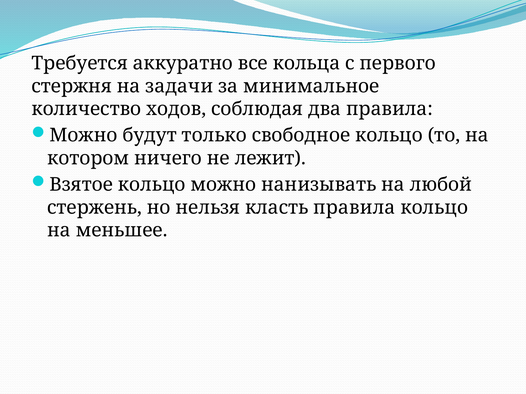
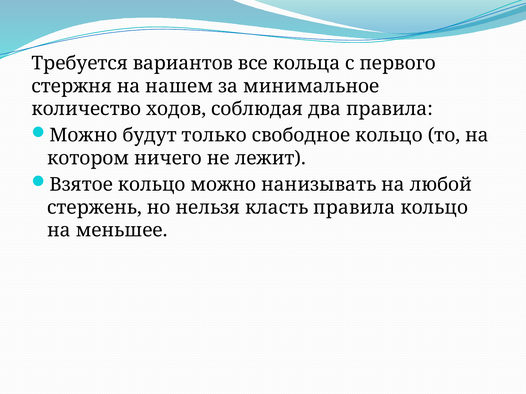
аккуратно: аккуратно -> вариантов (183, 63)
задачи: задачи -> нашем (179, 86)
